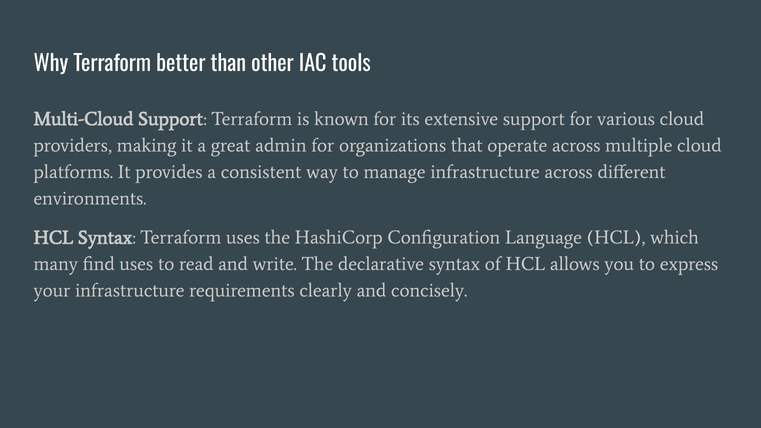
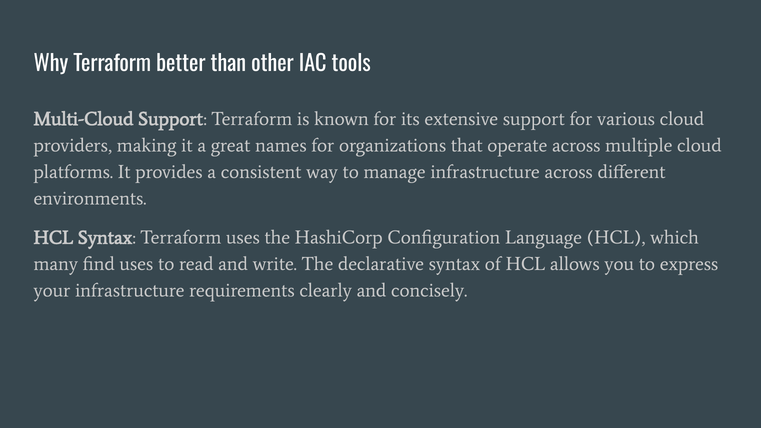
admin: admin -> names (281, 145)
